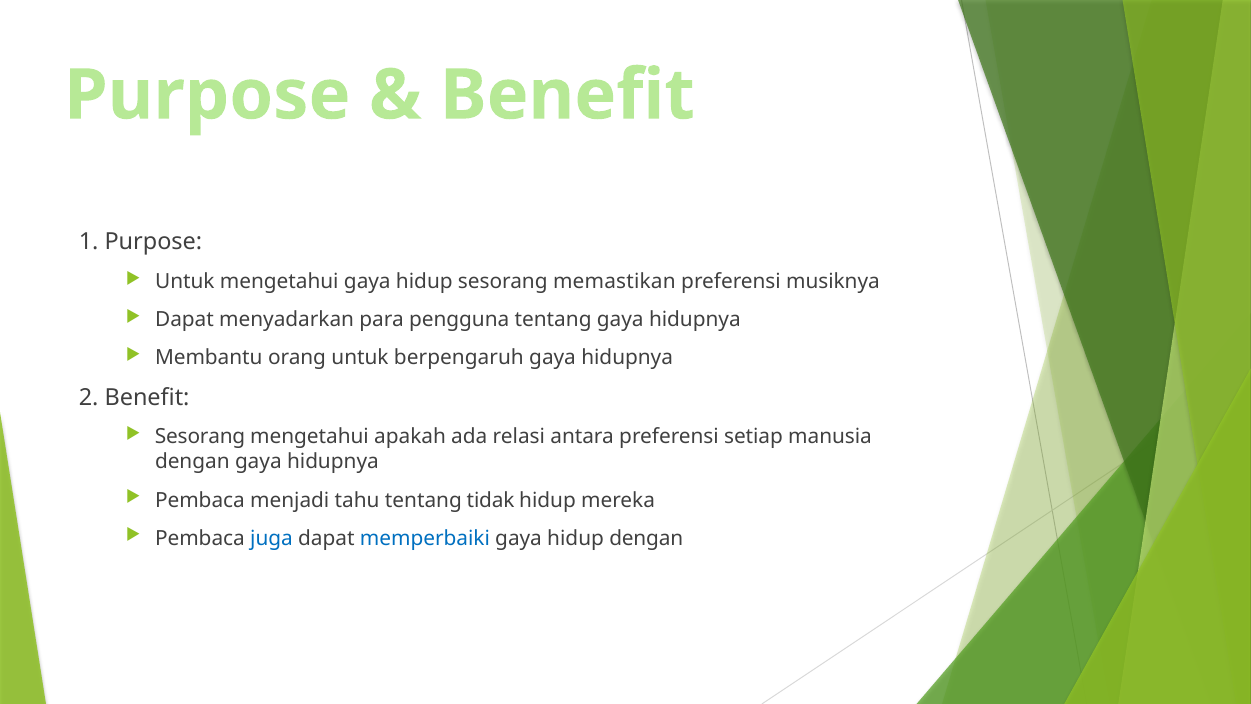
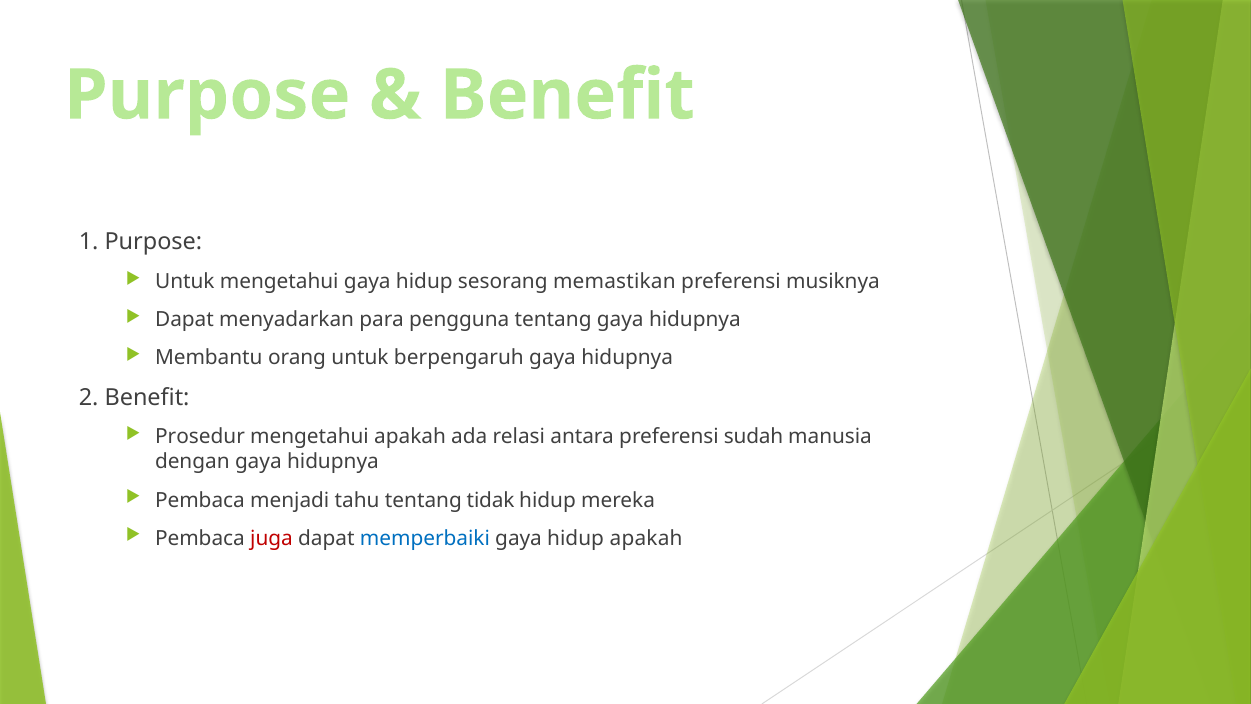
Sesorang: Sesorang -> Prosedur (200, 437)
setiap: setiap -> sudah (754, 437)
juga colour: blue -> red (272, 538)
hidup dengan: dengan -> apakah (646, 538)
